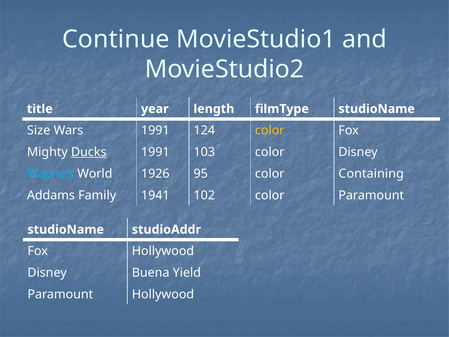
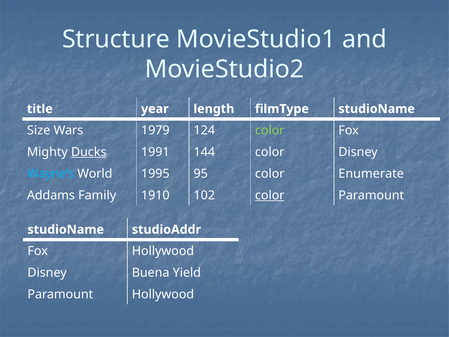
Continue: Continue -> Structure (116, 39)
Wars 1991: 1991 -> 1979 (155, 130)
color colour: yellow -> light green (270, 130)
103: 103 -> 144 (204, 152)
1926: 1926 -> 1995 (155, 174)
Containing: Containing -> Enumerate (371, 174)
1941: 1941 -> 1910 (155, 195)
color underline: none -> present (270, 195)
